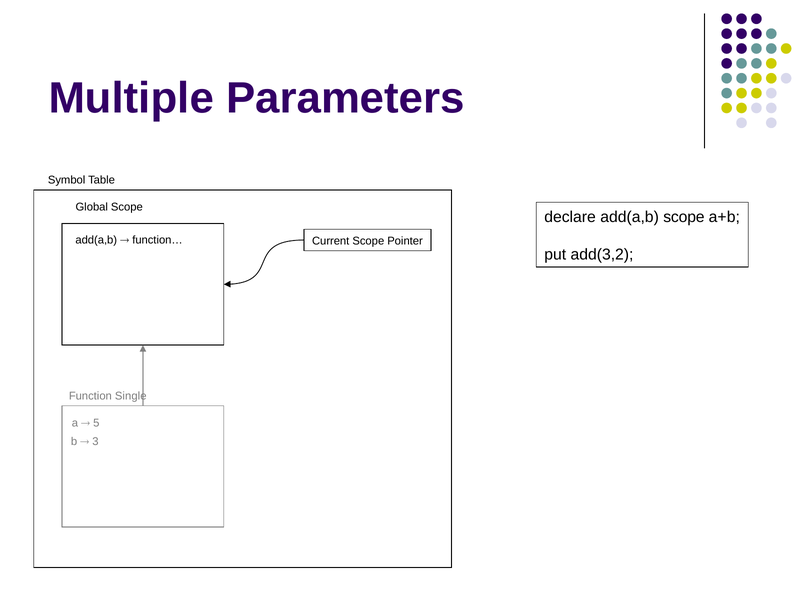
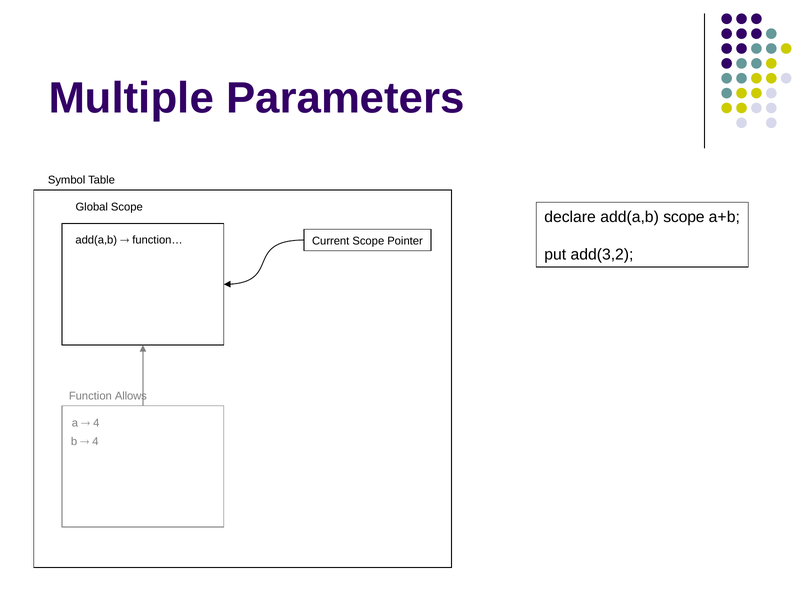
Single: Single -> Allows (131, 396)
5: 5 -> 4 (96, 423)
3: 3 -> 4 (95, 442)
